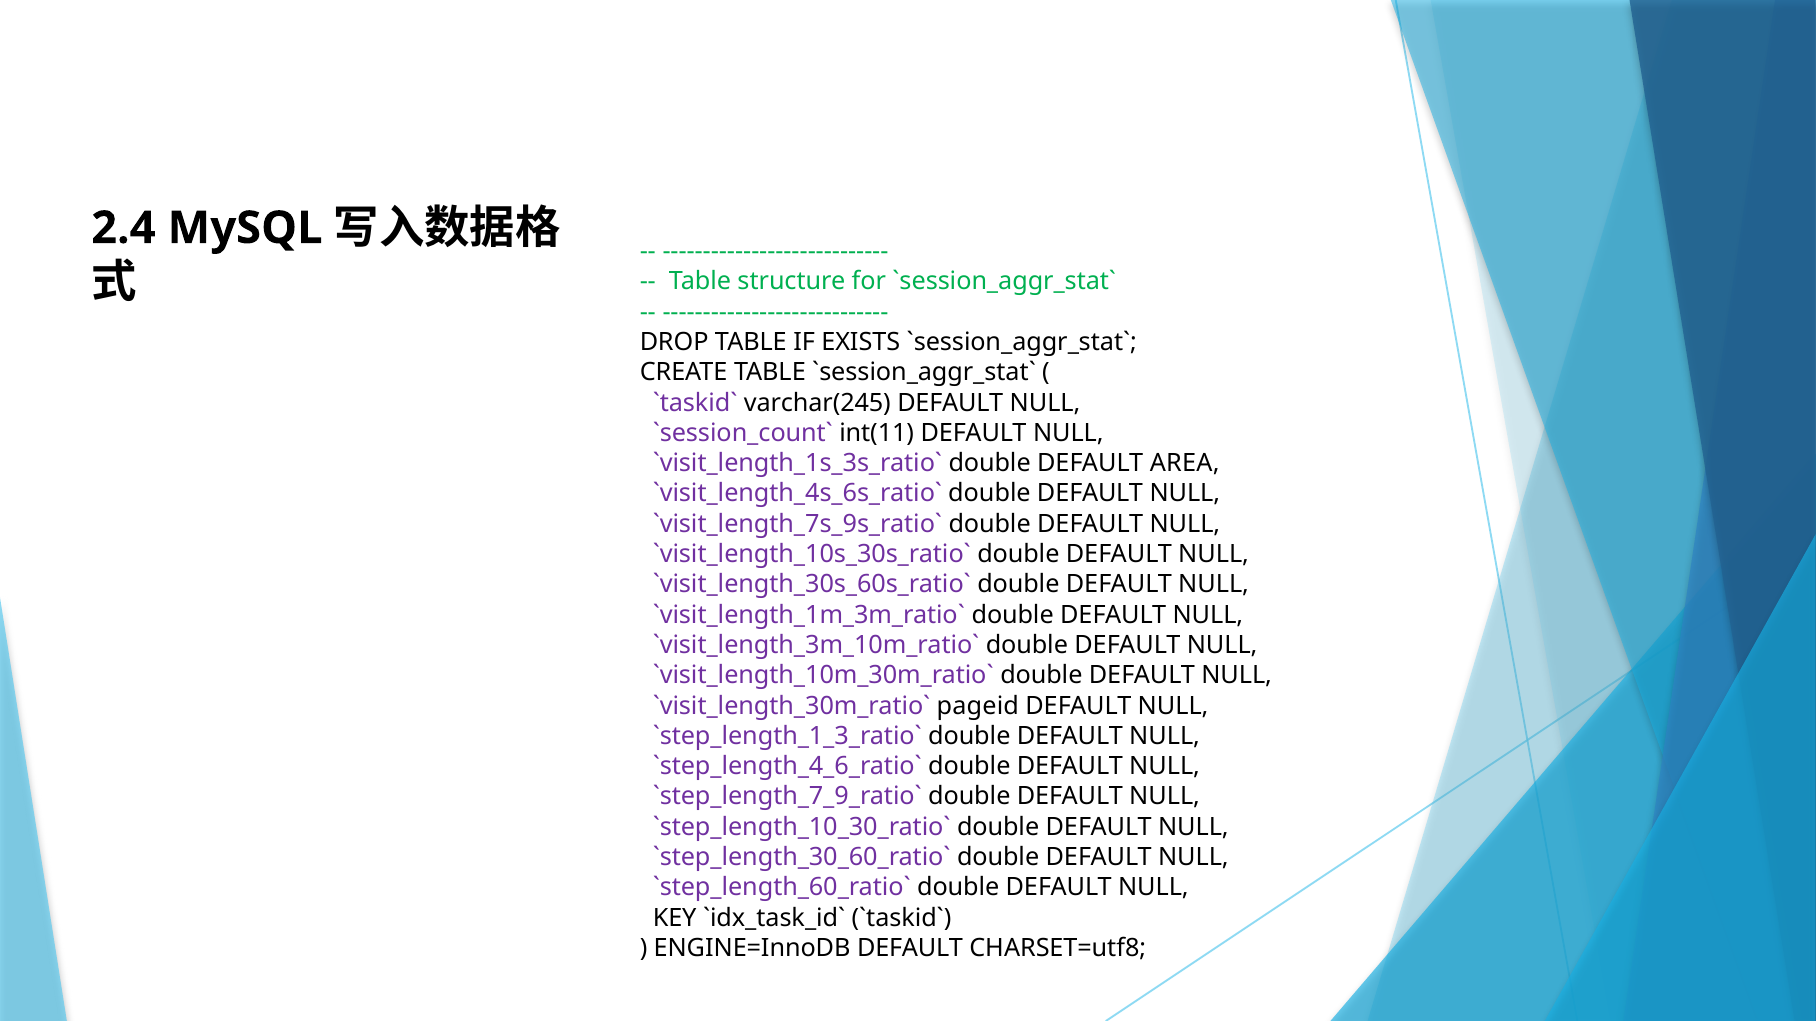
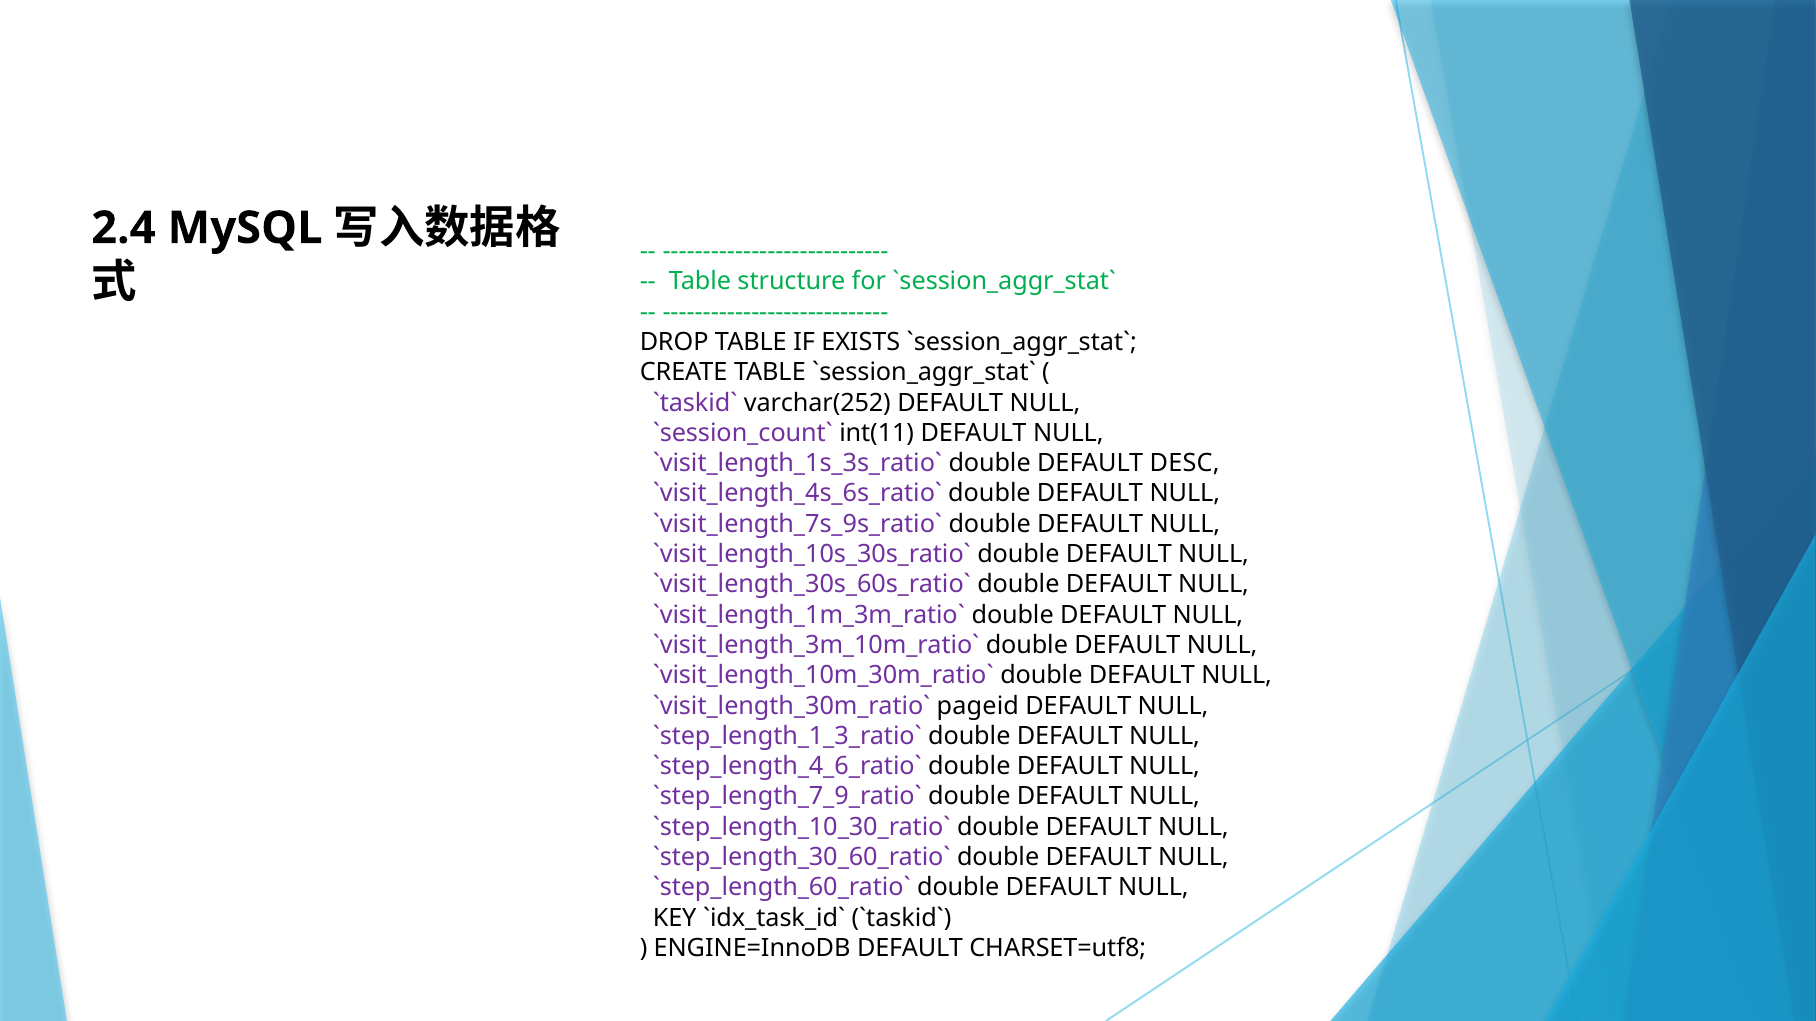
varchar(245: varchar(245 -> varchar(252 (817, 403)
AREA: AREA -> DESC (1185, 464)
